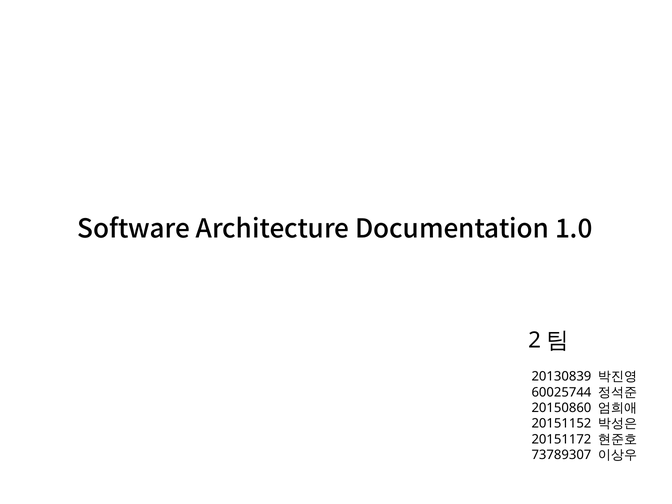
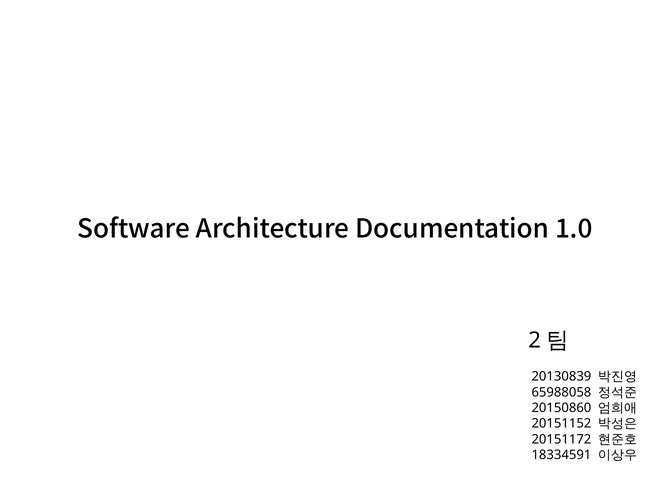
60025744: 60025744 -> 65988058 (561, 392)
73789307: 73789307 -> 18334591 (561, 455)
